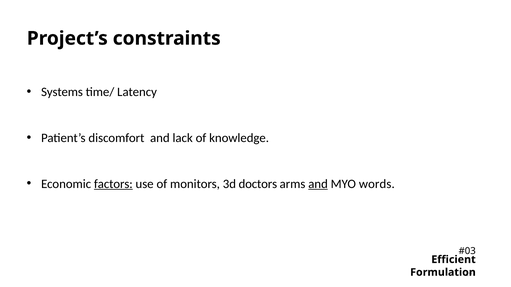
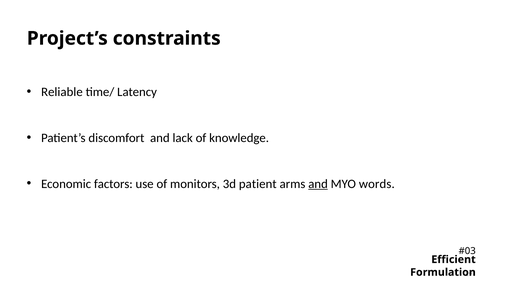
Systems: Systems -> Reliable (62, 92)
factors underline: present -> none (113, 184)
doctors: doctors -> patient (258, 184)
